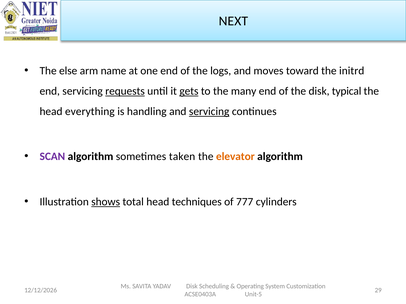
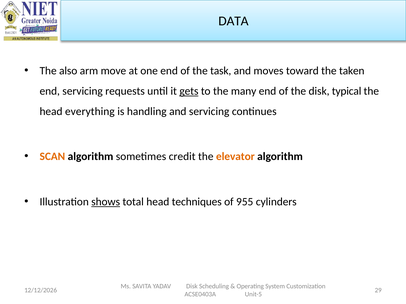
NEXT: NEXT -> DATA (233, 21)
else: else -> also (68, 71)
name: name -> move (113, 71)
logs: logs -> task (221, 71)
initrd: initrd -> taken (352, 71)
requests underline: present -> none (125, 91)
servicing underline: present -> none (209, 112)
SCAN colour: purple -> orange (52, 157)
taken: taken -> credit (182, 157)
777: 777 -> 955 (245, 202)
